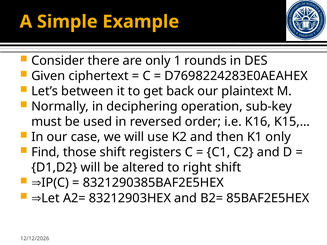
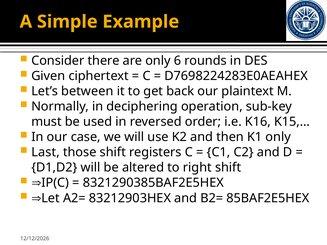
1: 1 -> 6 (178, 61)
Find: Find -> Last (45, 152)
